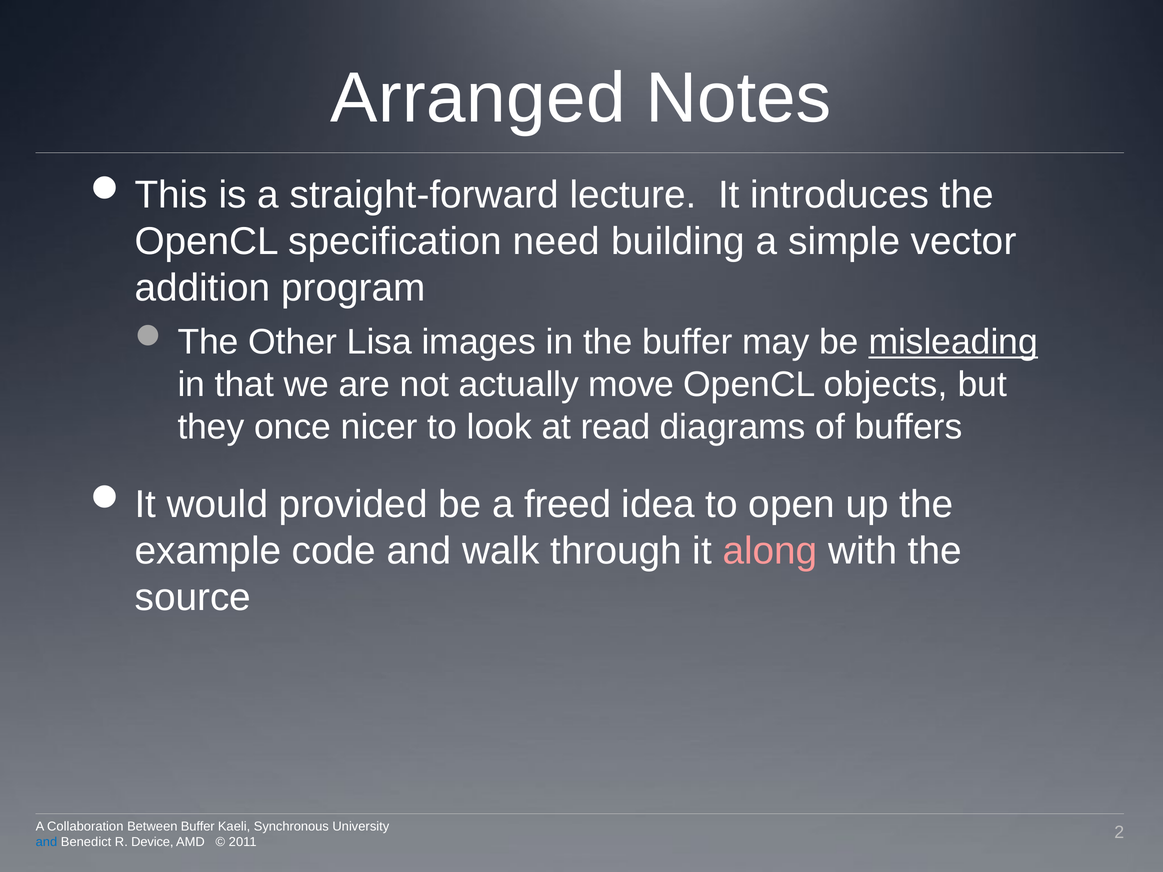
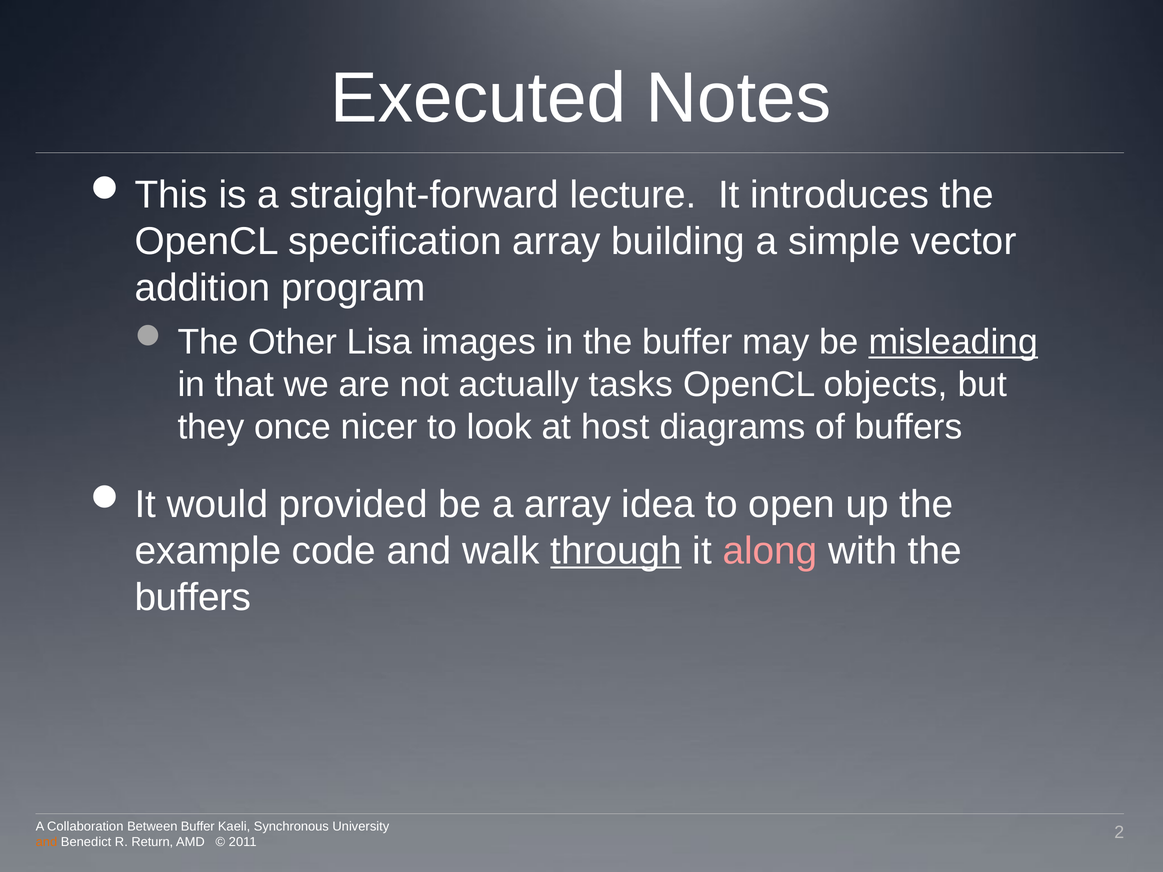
Arranged: Arranged -> Executed (478, 98)
specification need: need -> array (557, 242)
move: move -> tasks (631, 385)
read: read -> host (615, 427)
a freed: freed -> array (568, 504)
through underline: none -> present (616, 551)
source: source -> buffers (193, 598)
and colour: blue -> orange (46, 842)
Device: Device -> Return (152, 842)
